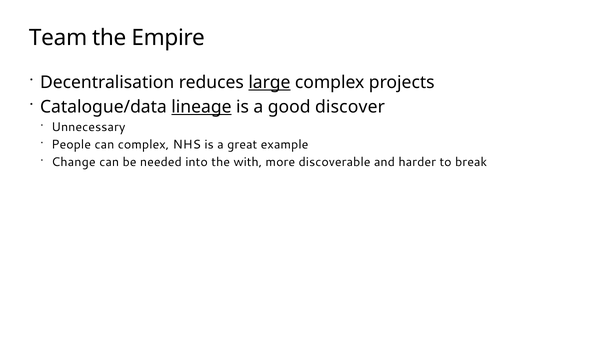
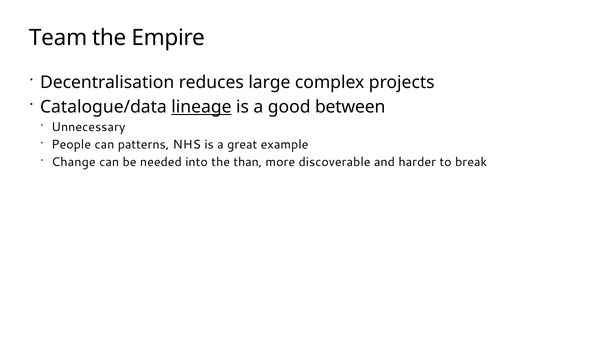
large underline: present -> none (269, 83)
discover: discover -> between (350, 107)
can complex: complex -> patterns (144, 145)
with: with -> than (248, 162)
